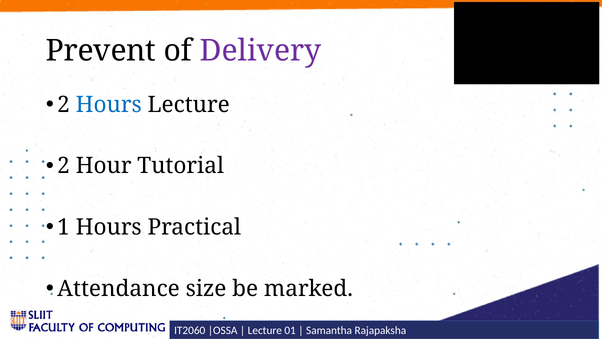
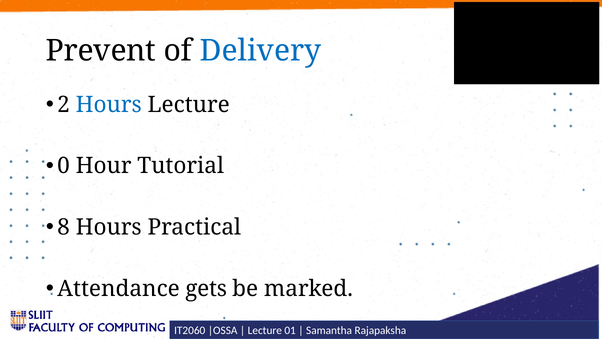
Delivery colour: purple -> blue (261, 51)
2: 2 -> 0 (63, 166)
1: 1 -> 8 (63, 227)
size: size -> gets (206, 288)
